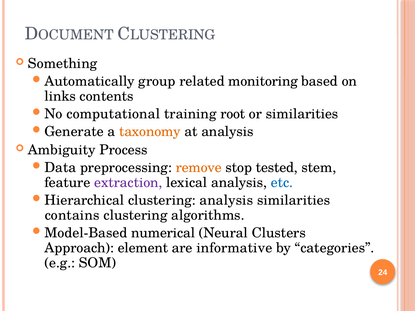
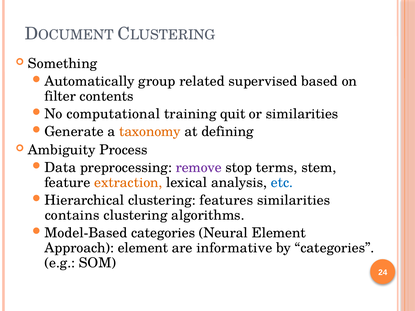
monitoring: monitoring -> supervised (263, 81)
links: links -> filter (60, 96)
root: root -> quit (233, 114)
at analysis: analysis -> defining (227, 132)
remove colour: orange -> purple (199, 168)
tested: tested -> terms (277, 168)
extraction colour: purple -> orange (128, 183)
clustering analysis: analysis -> features (226, 201)
numerical: numerical -> categories (163, 233)
Neural Clusters: Clusters -> Element (279, 233)
